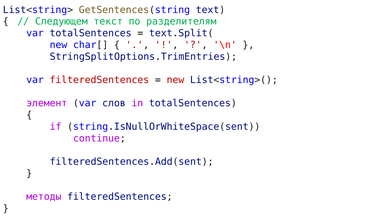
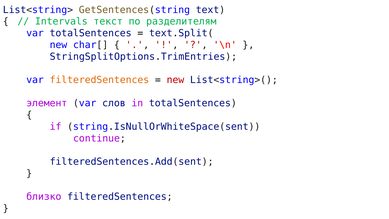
Следующем: Следующем -> Intervals (61, 21)
filteredSentences colour: red -> orange (99, 80)
методы: методы -> близко (44, 197)
